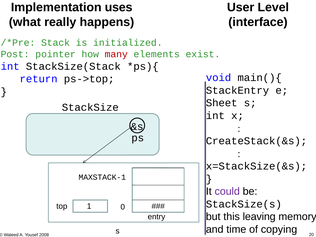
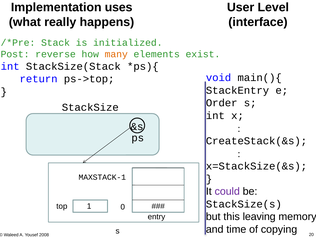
pointer: pointer -> reverse (56, 54)
many colour: red -> orange (116, 54)
Sheet: Sheet -> Order (222, 103)
